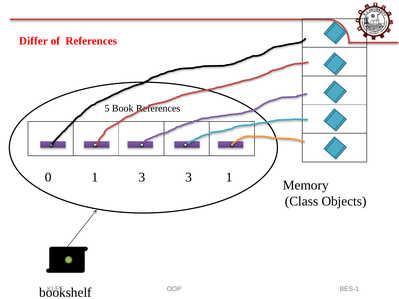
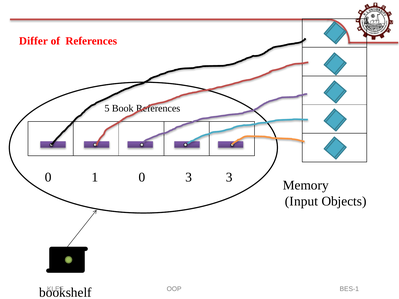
0 3: 3 -> 0 (142, 177)
1 3 1: 1 -> 3 (229, 177)
Class: Class -> Input (302, 201)
